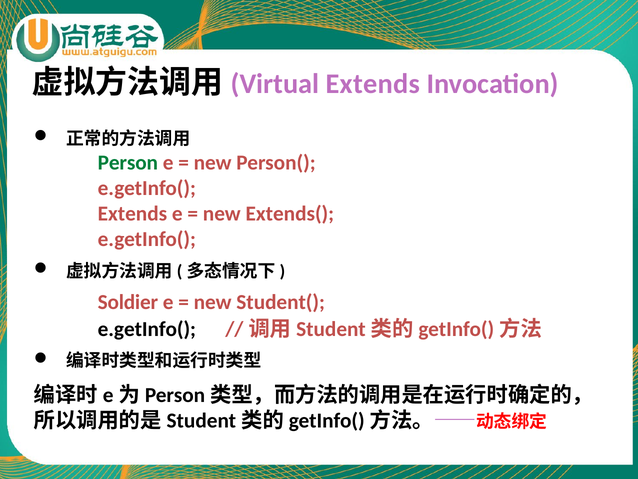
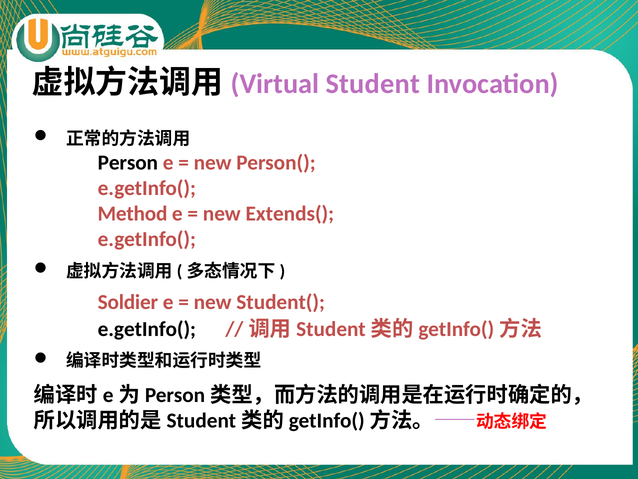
Extends: Extends -> Student (373, 84)
Person colour: green -> black (128, 162)
Extends: Extends -> Method (133, 213)
